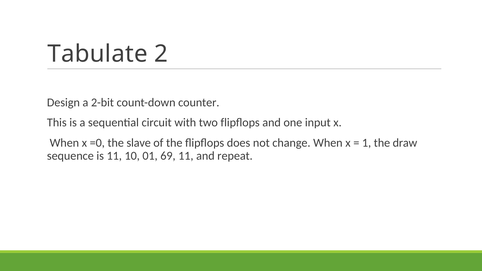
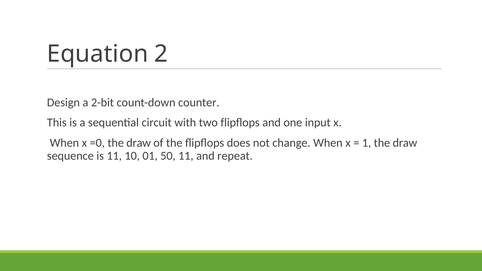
Tabulate: Tabulate -> Equation (98, 54)
=0 the slave: slave -> draw (139, 143)
69: 69 -> 50 (168, 156)
